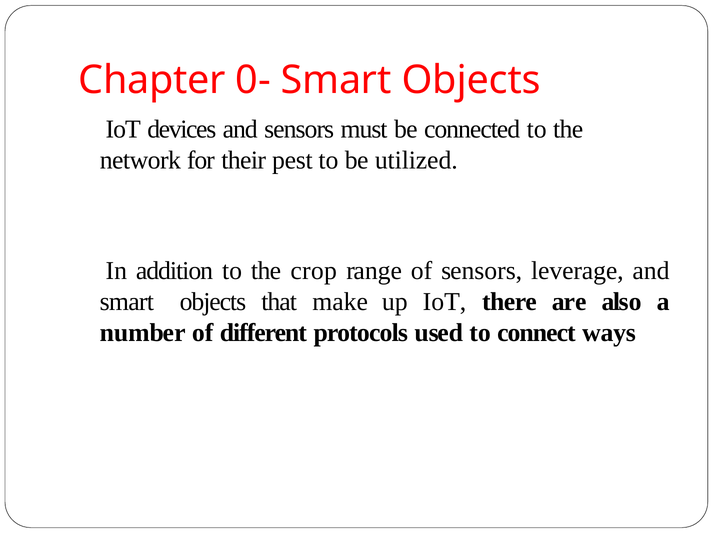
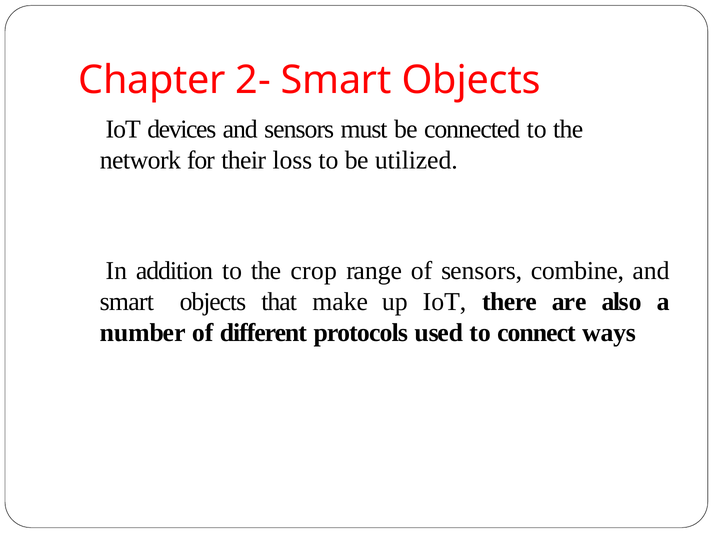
0-: 0- -> 2- (253, 80)
pest: pest -> loss (292, 160)
leverage: leverage -> combine (577, 271)
